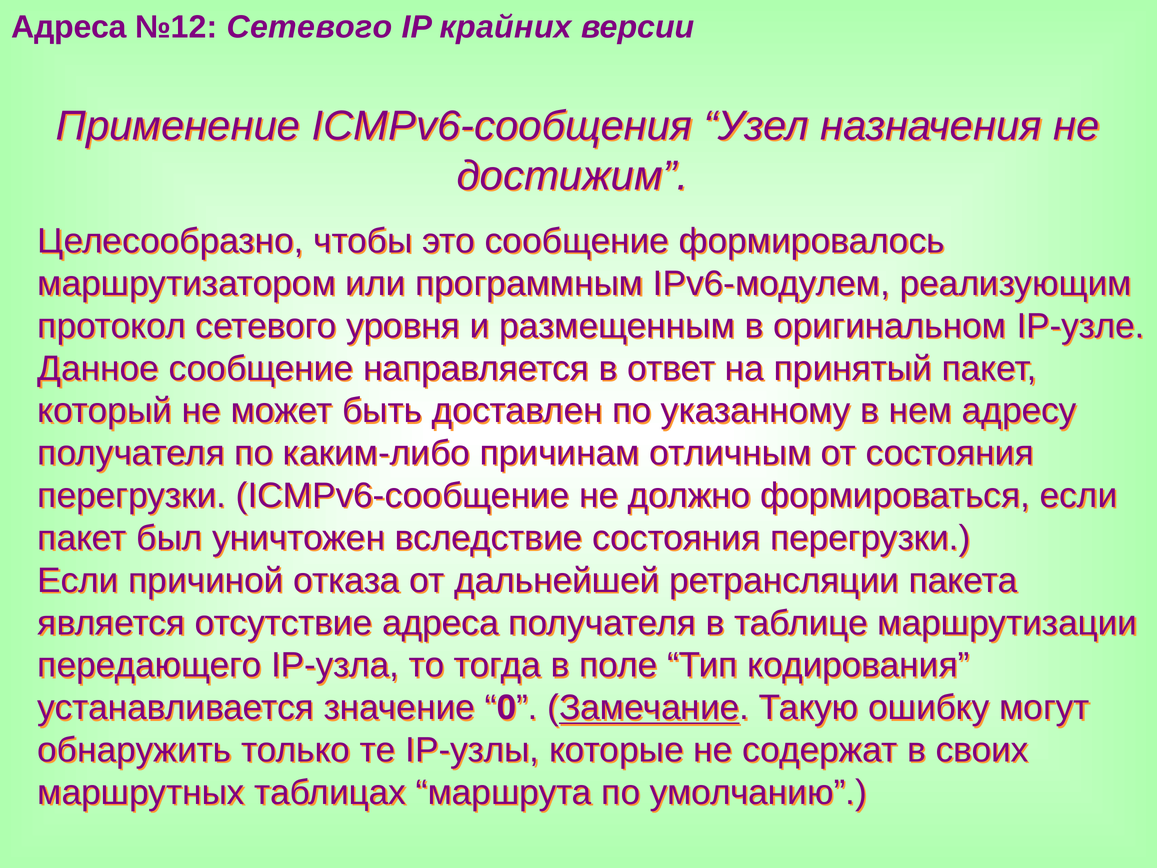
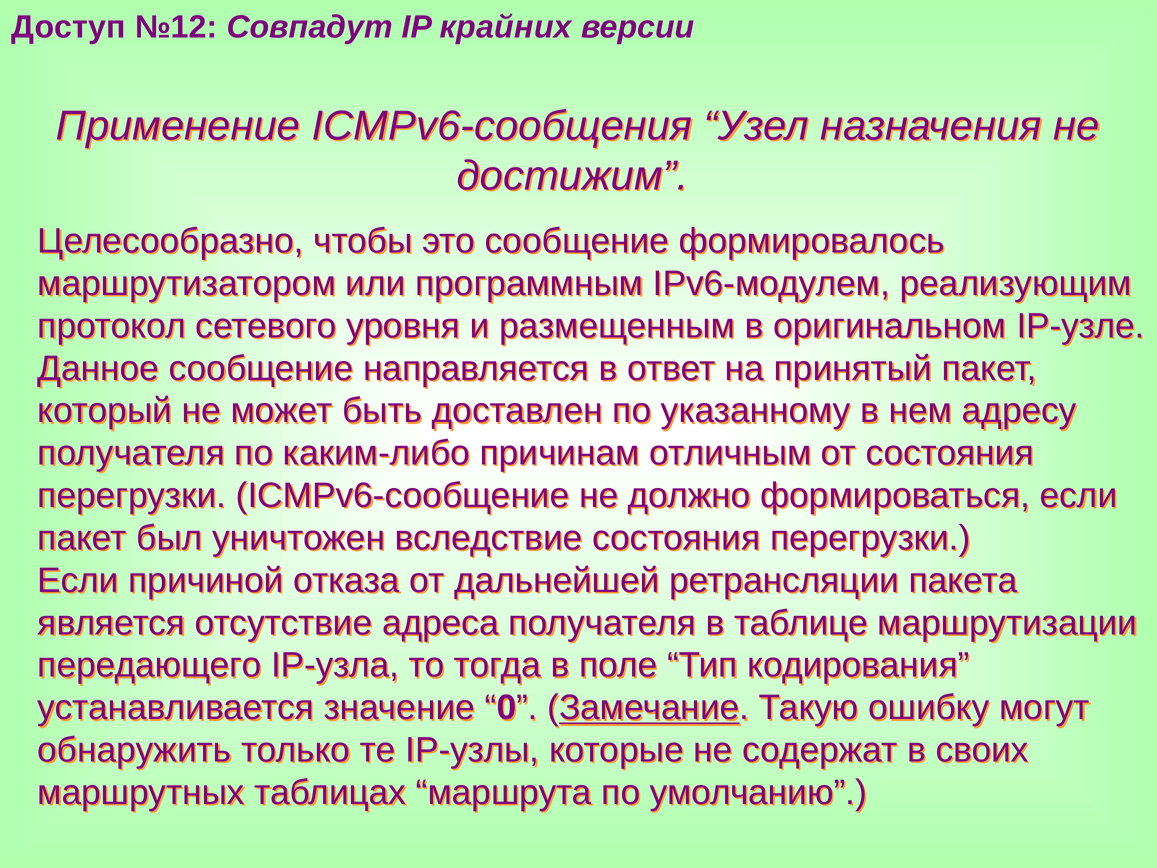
Адреса: Адреса -> Доступ (69, 27)
№12 Сетевого: Сетевого -> Совпадут (310, 27)
